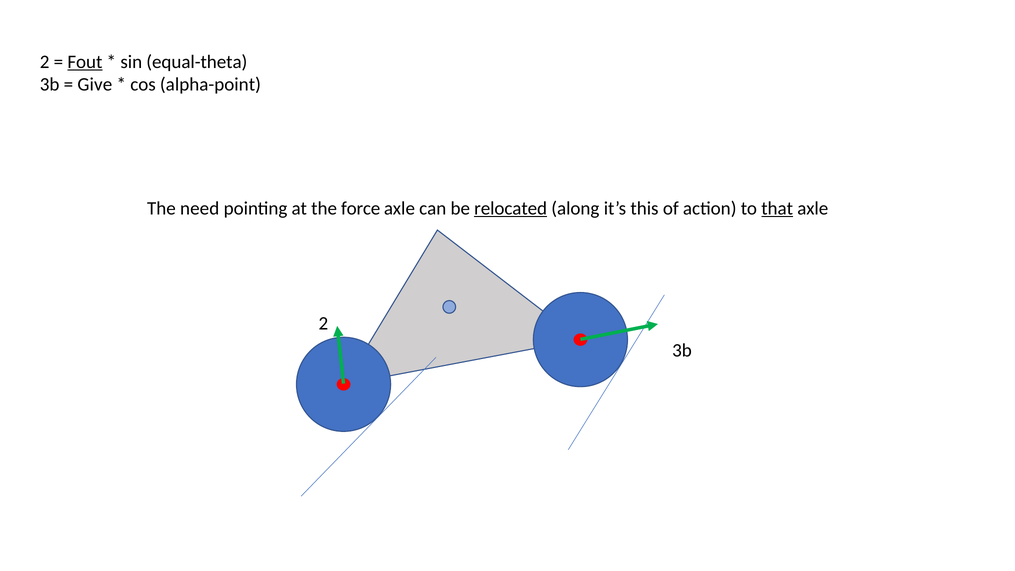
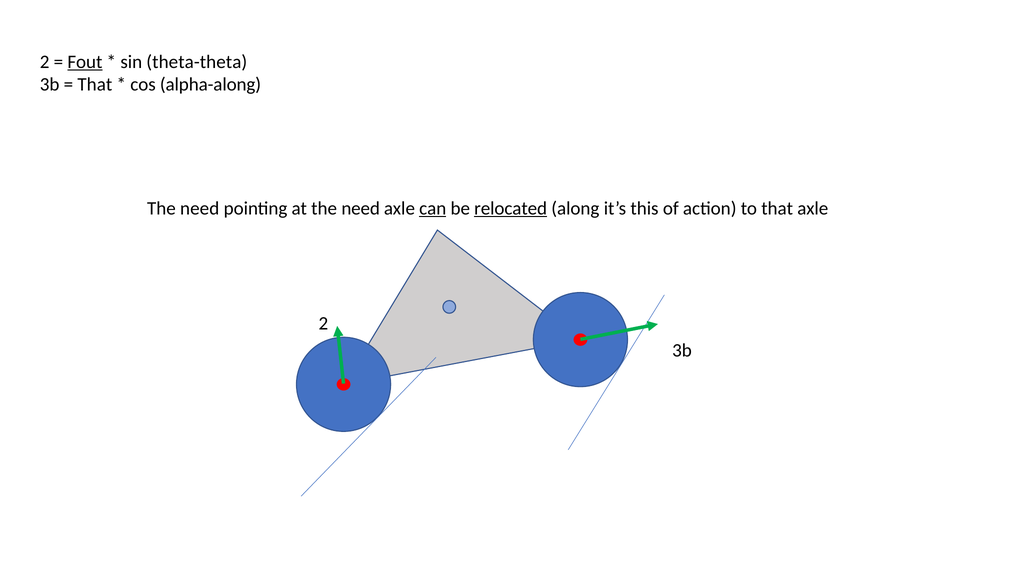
equal-theta: equal-theta -> theta-theta (197, 62)
Give: Give -> That (95, 85)
alpha-point: alpha-point -> alpha-along (210, 85)
at the force: force -> need (361, 208)
can underline: none -> present (433, 208)
that underline: present -> none (777, 208)
